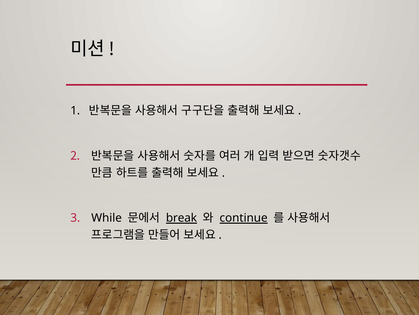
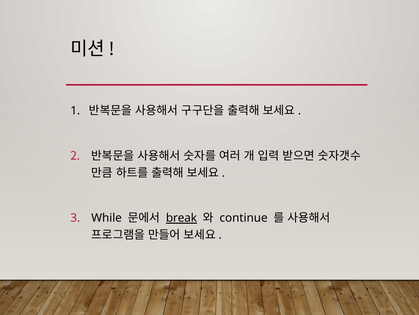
continue underline: present -> none (244, 218)
